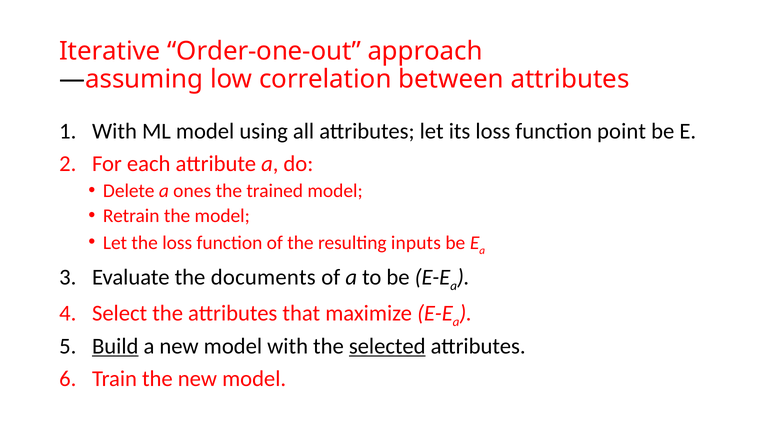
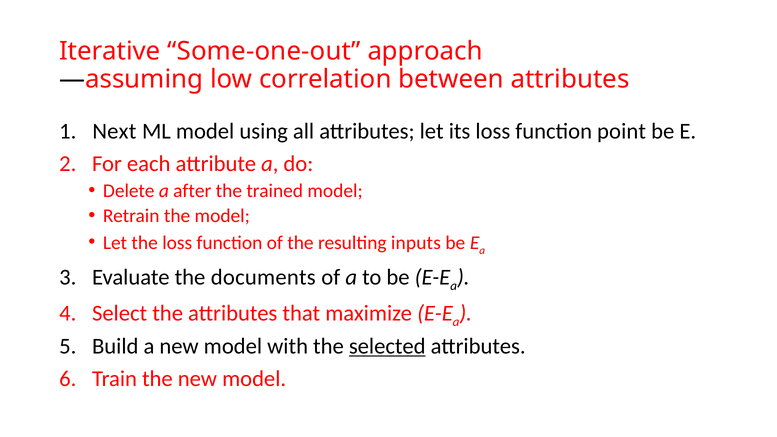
Order-one-out: Order-one-out -> Some-one-out (264, 51)
With: With -> Next (114, 131)
ones: ones -> after (192, 191)
Build underline: present -> none (115, 346)
